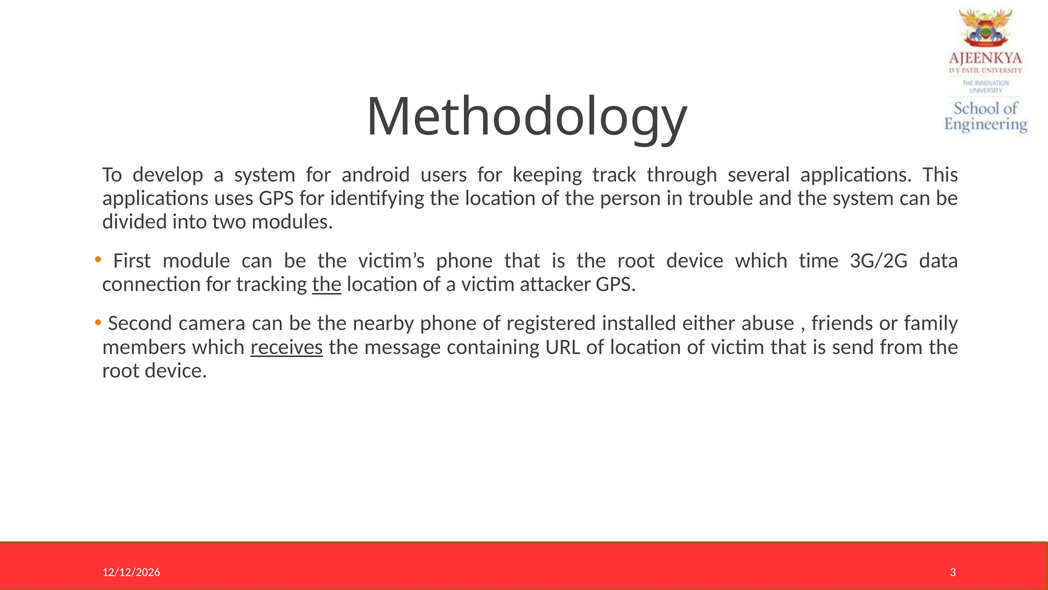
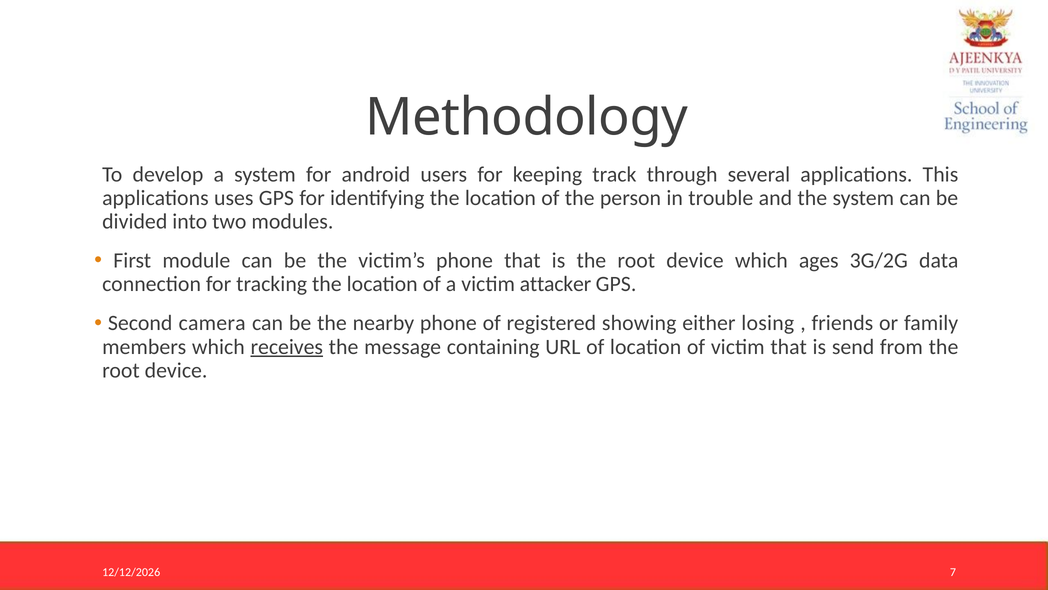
time: time -> ages (819, 260)
the underline: present -> none (327, 284)
installed: installed -> showing (639, 323)
abuse: abuse -> losing (768, 323)
3: 3 -> 7 (953, 572)
